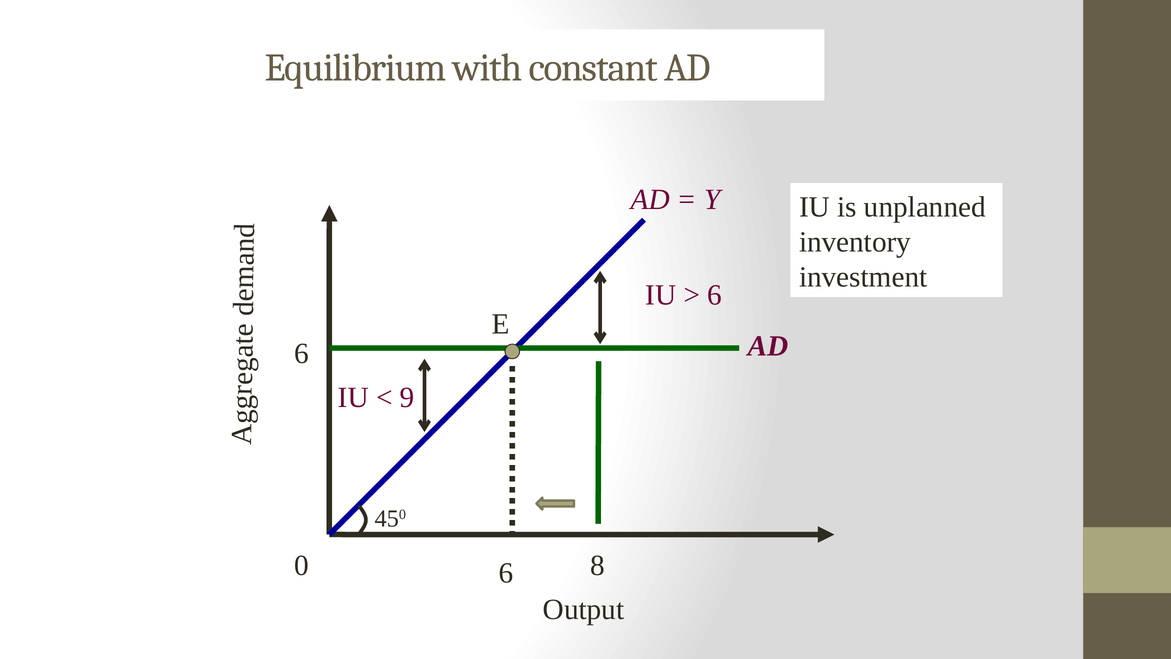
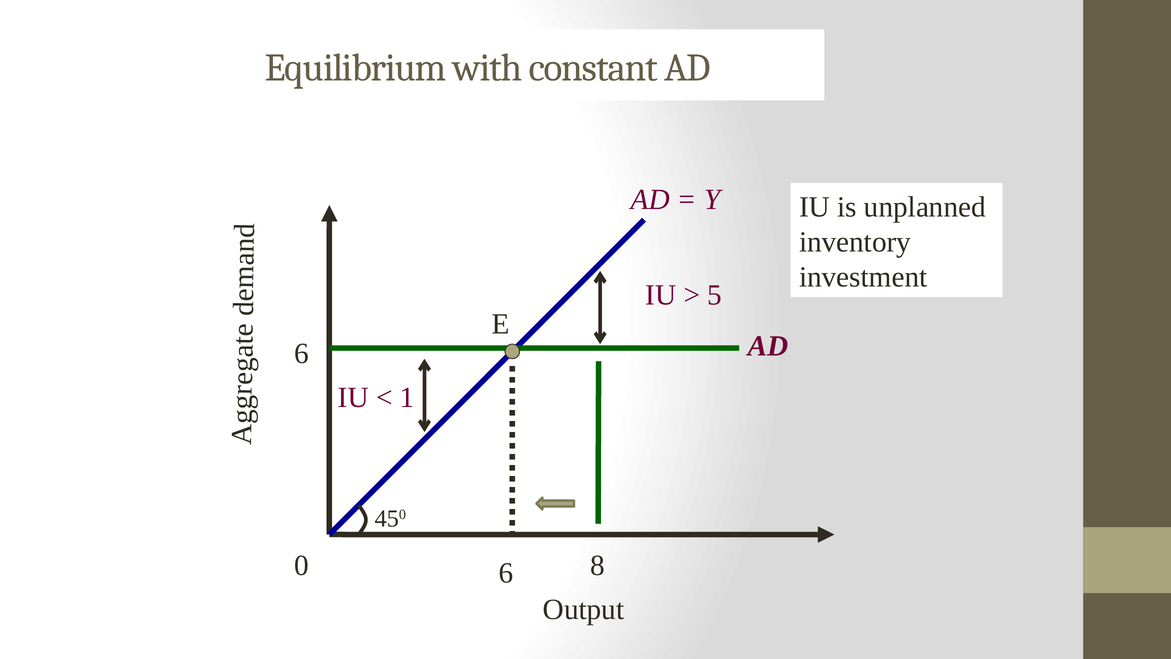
6: 6 -> 5 (715, 295)
9: 9 -> 1 (407, 397)
